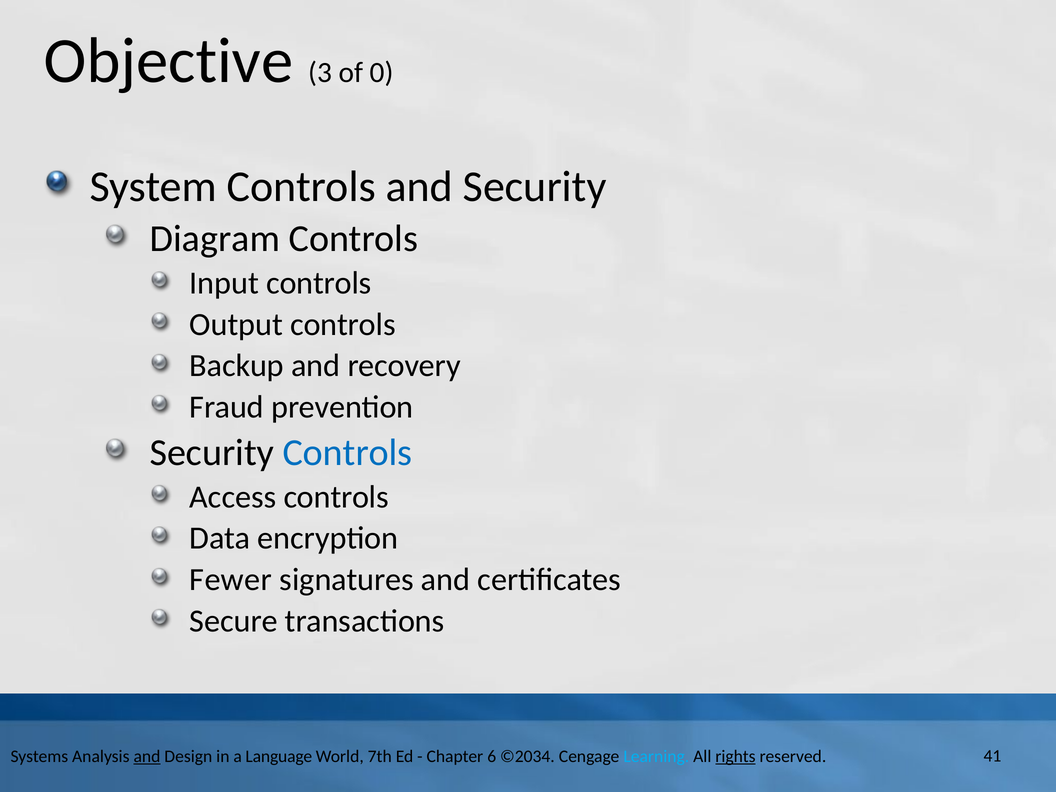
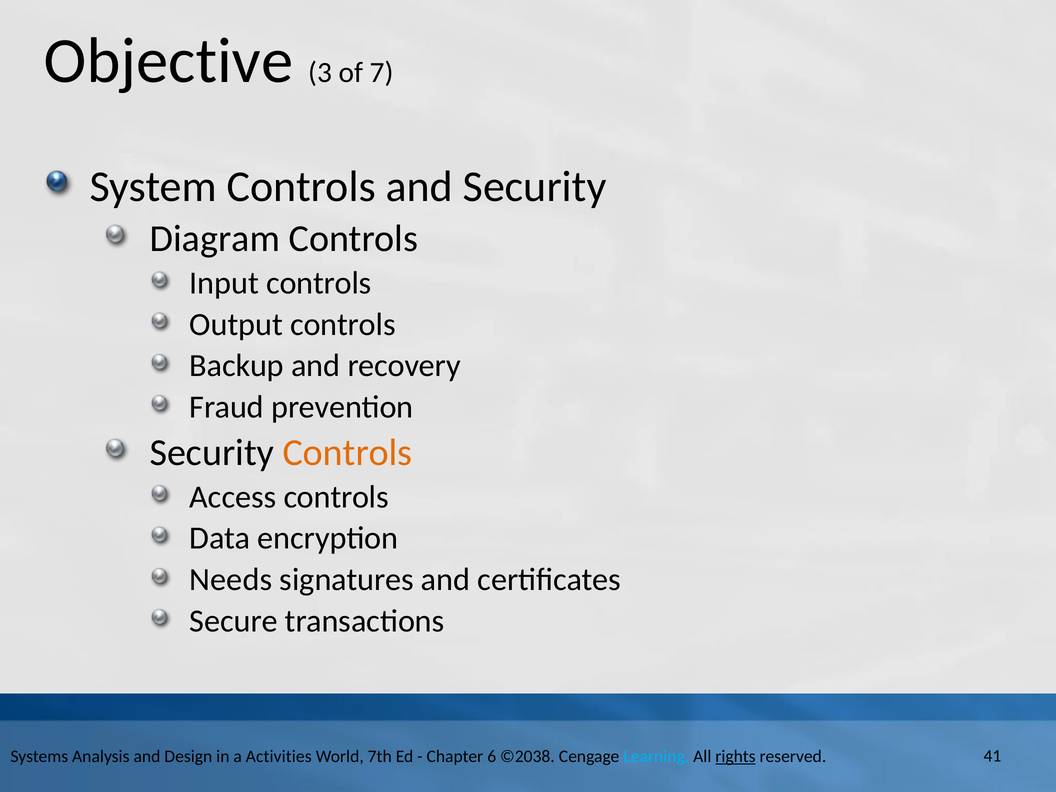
0: 0 -> 7 (382, 73)
Controls colour: blue -> orange (348, 453)
Fewer: Fewer -> Needs (231, 580)
and underline: present -> none (147, 756)
Language: Language -> Activities (279, 756)
©2034: ©2034 -> ©2038 (527, 756)
